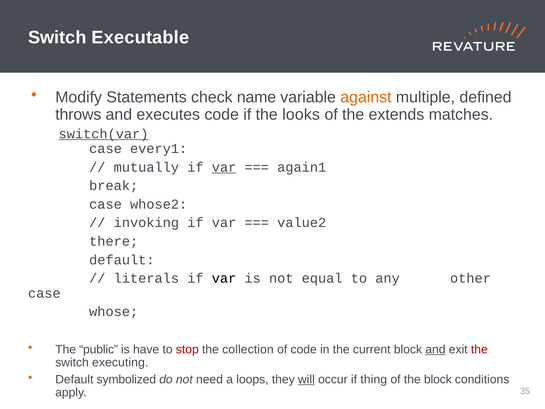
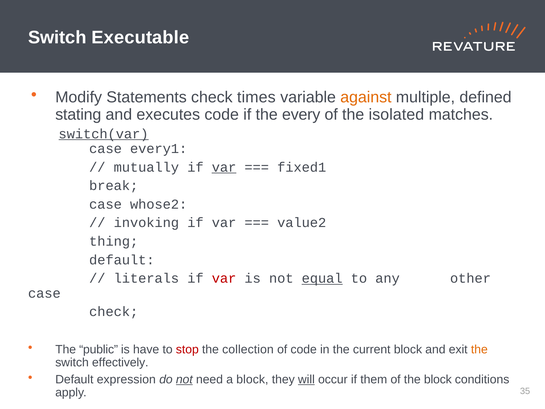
name: name -> times (256, 97)
throws: throws -> stating (78, 114)
looks: looks -> every (301, 114)
extends: extends -> isolated (396, 114)
again1: again1 -> fixed1 (302, 167)
there: there -> thing (114, 241)
var colour: black -> red (224, 278)
equal underline: none -> present (322, 278)
whose: whose -> check (114, 312)
and underline: present -> none (435, 349)
the colour: red -> orange (479, 349)
executing: executing -> effectively (120, 362)
symbolized: symbolized -> expression (126, 379)
not underline: none -> present (184, 379)
a loops: loops -> block (252, 379)
thing: thing -> them (374, 379)
